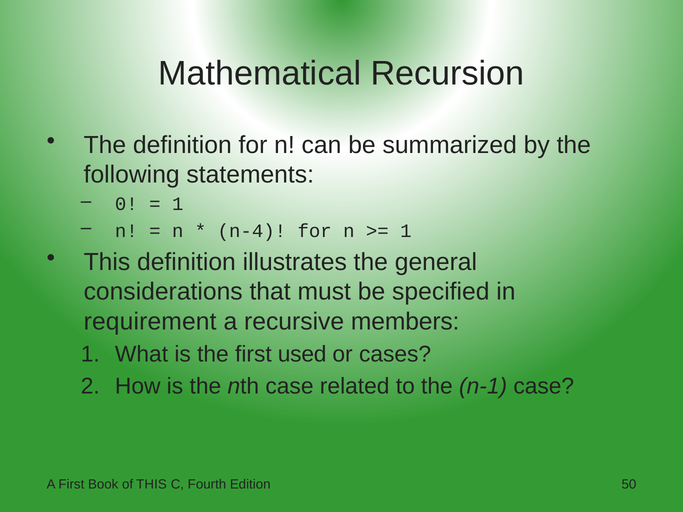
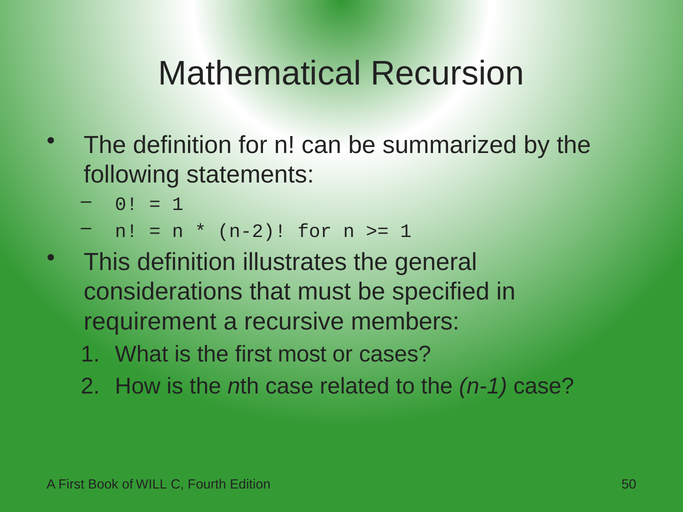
n-4: n-4 -> n-2 (252, 231)
used: used -> most (302, 354)
of THIS: THIS -> WILL (152, 485)
